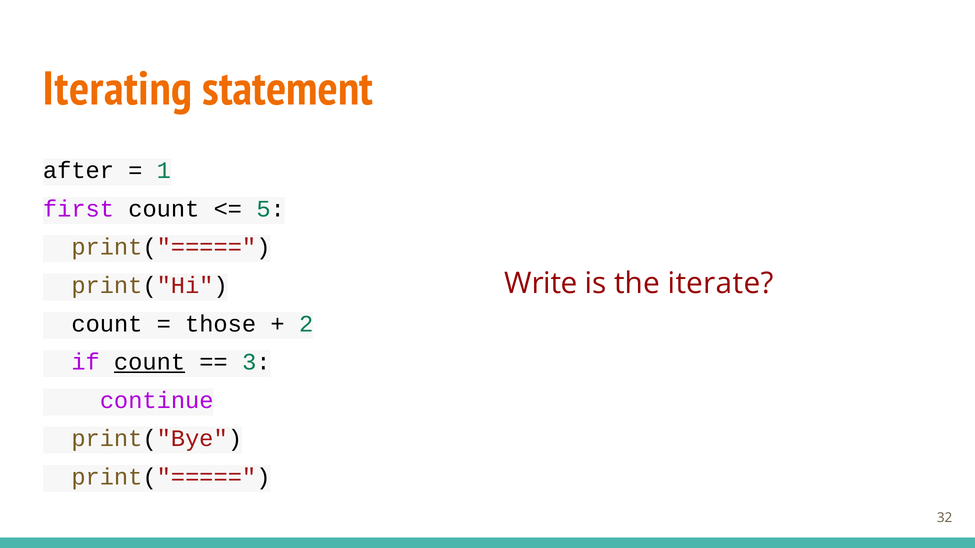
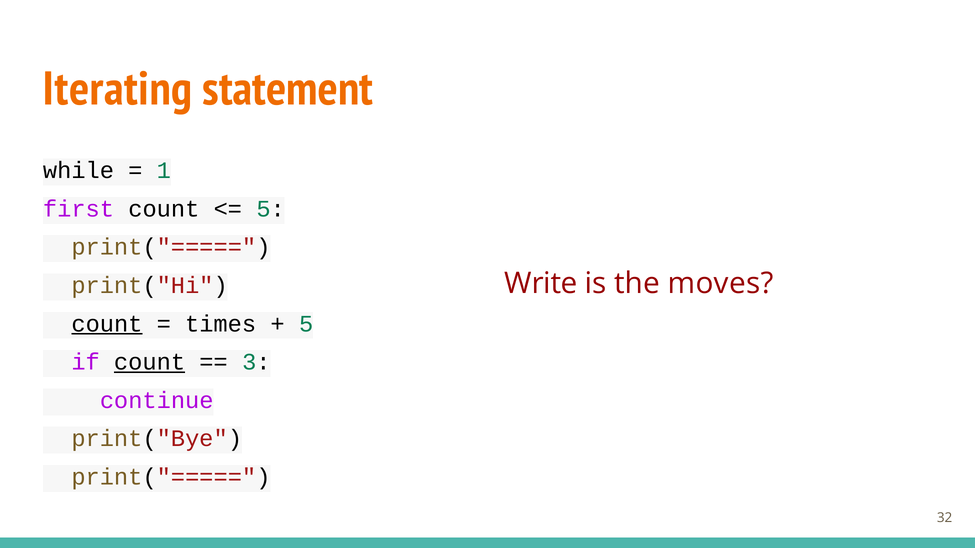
after: after -> while (78, 171)
iterate: iterate -> moves (721, 284)
count underline: none -> present (107, 324)
those: those -> times (221, 324)
2: 2 -> 5 (306, 324)
